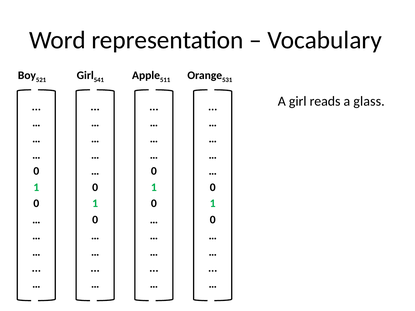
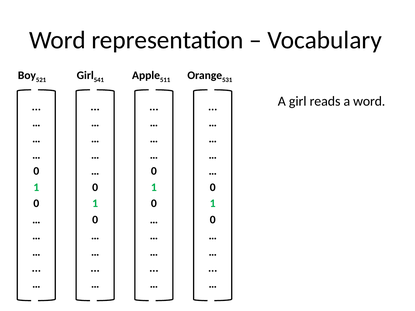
a glass: glass -> word (369, 101)
